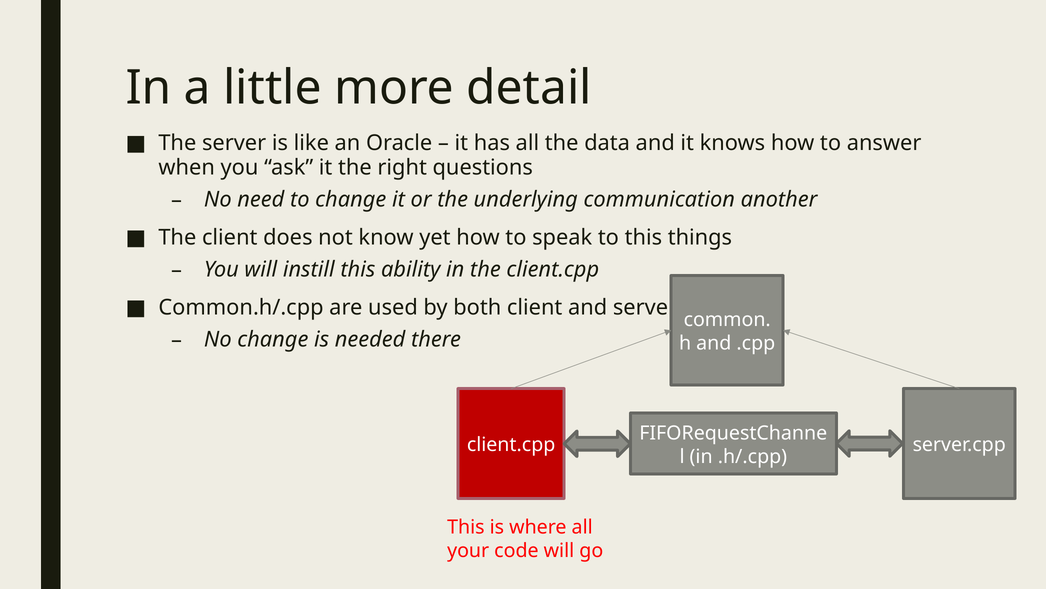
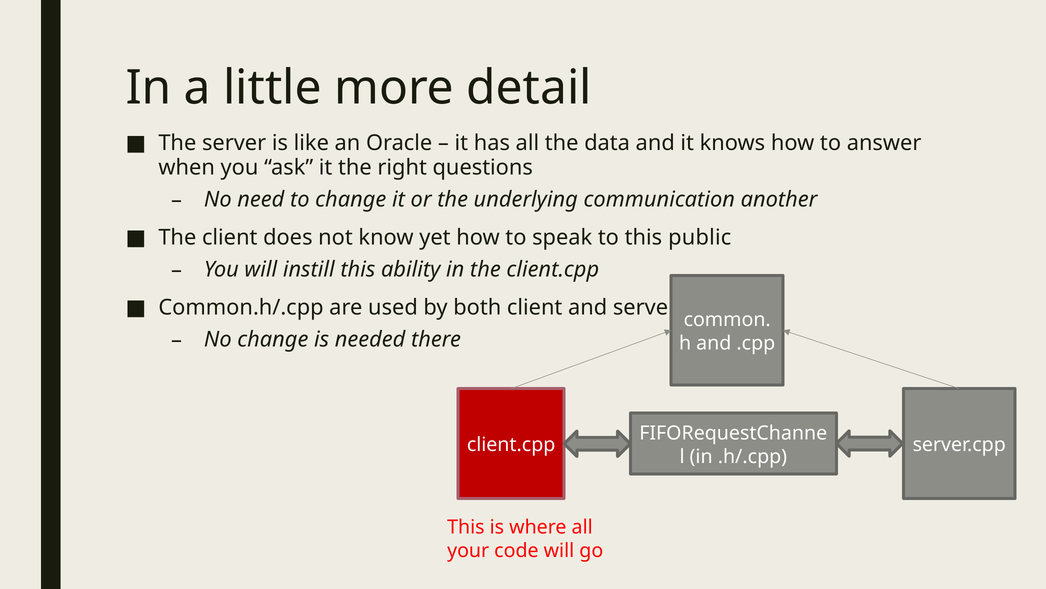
things: things -> public (700, 237)
